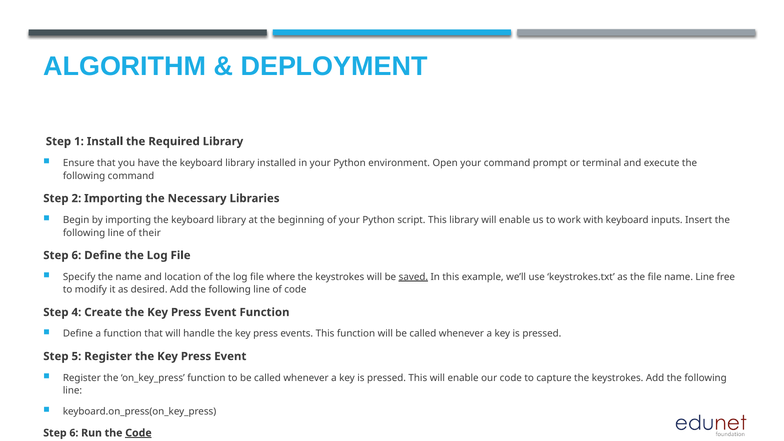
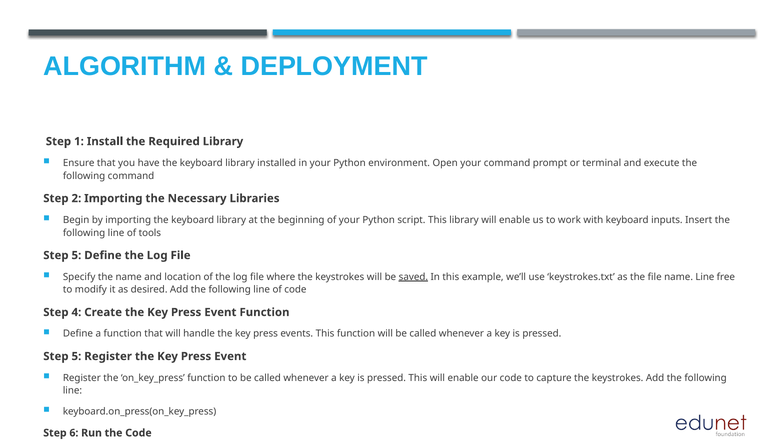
their: their -> tools (150, 233)
6: 6 -> 5 (76, 255)
Code underline: present -> none (138, 433)
